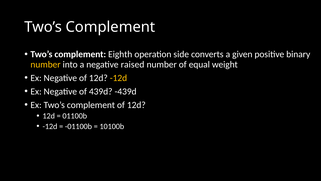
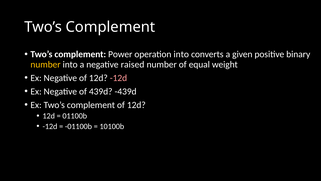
Eighth: Eighth -> Power (120, 54)
operation side: side -> into (181, 54)
-12d colour: yellow -> pink (118, 78)
